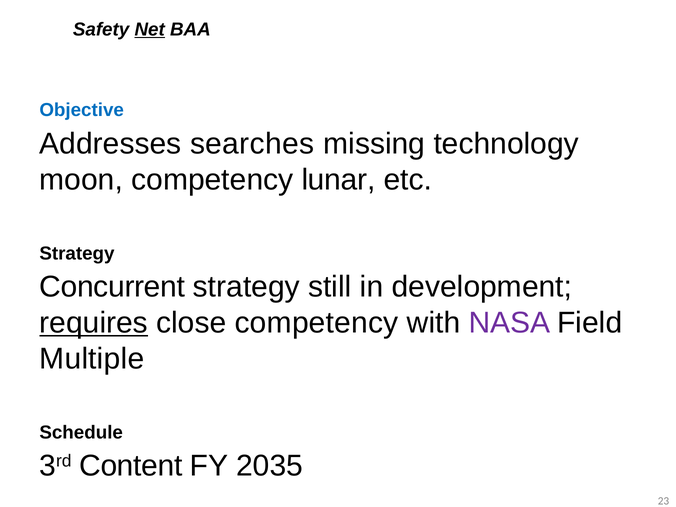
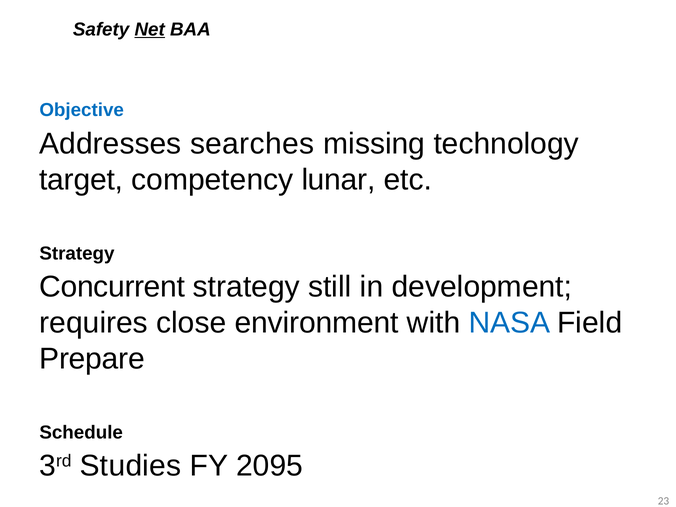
moon: moon -> target (81, 180)
requires underline: present -> none (94, 323)
close competency: competency -> environment (317, 323)
NASA colour: purple -> blue (510, 323)
Multiple: Multiple -> Prepare (92, 359)
Content: Content -> Studies (131, 466)
2035: 2035 -> 2095 (270, 466)
